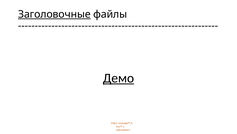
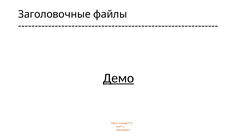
Заголовочные underline: present -> none (54, 14)
